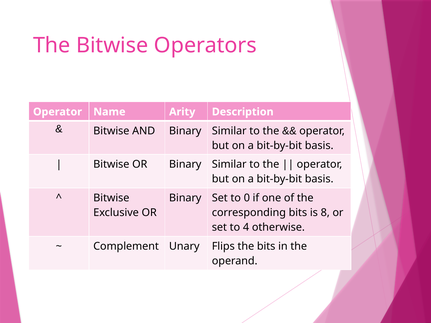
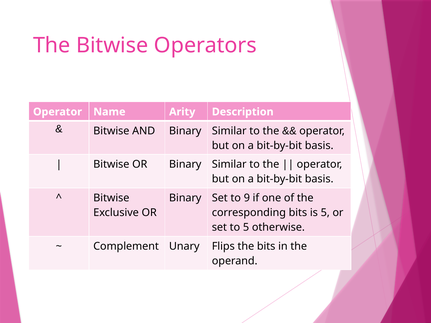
0: 0 -> 9 (247, 198)
is 8: 8 -> 5 (325, 213)
to 4: 4 -> 5 (246, 228)
